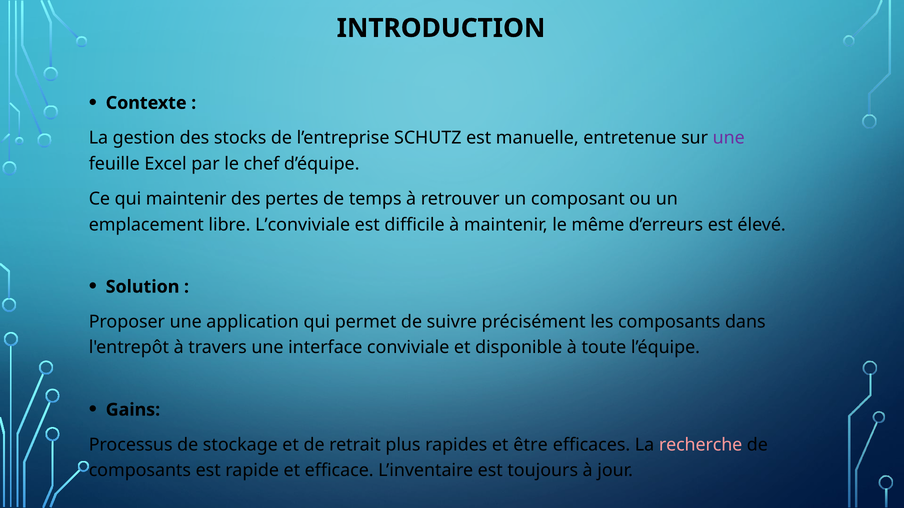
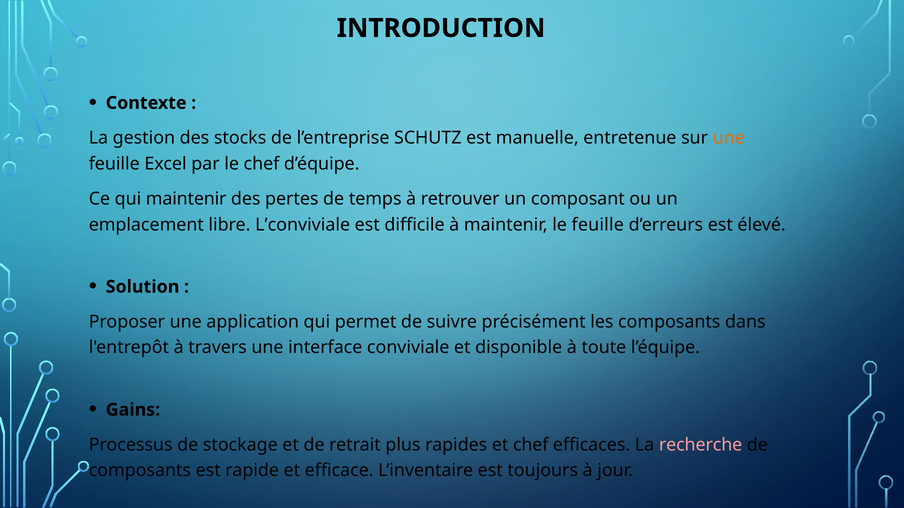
une colour: purple -> orange (729, 138)
le même: même -> feuille (598, 225)
et être: être -> chef (531, 445)
